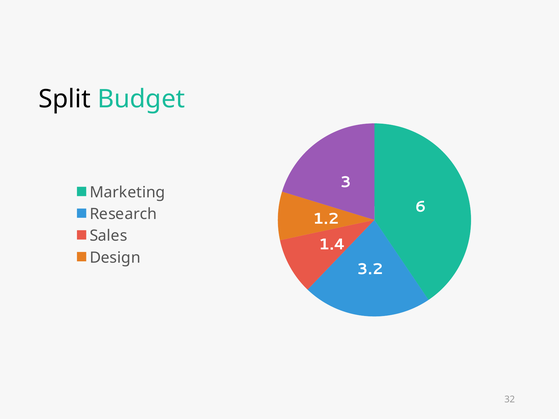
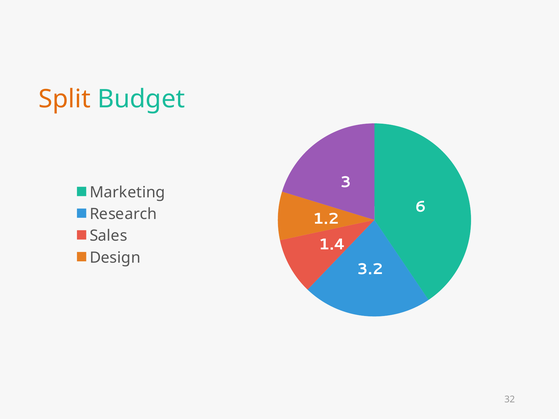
Split colour: black -> orange (65, 99)
